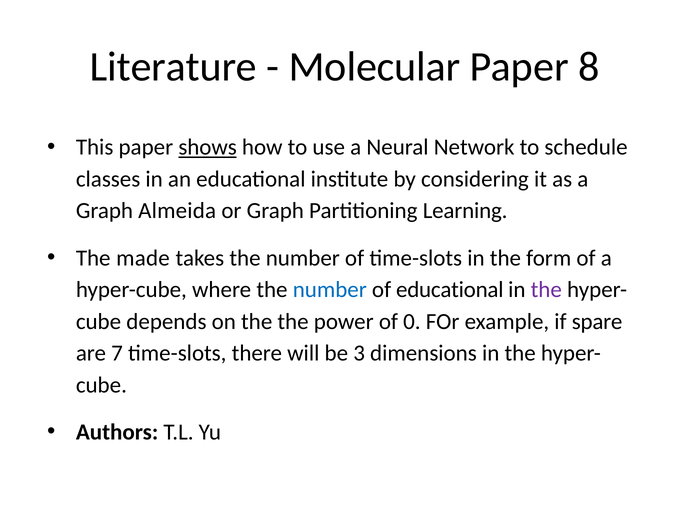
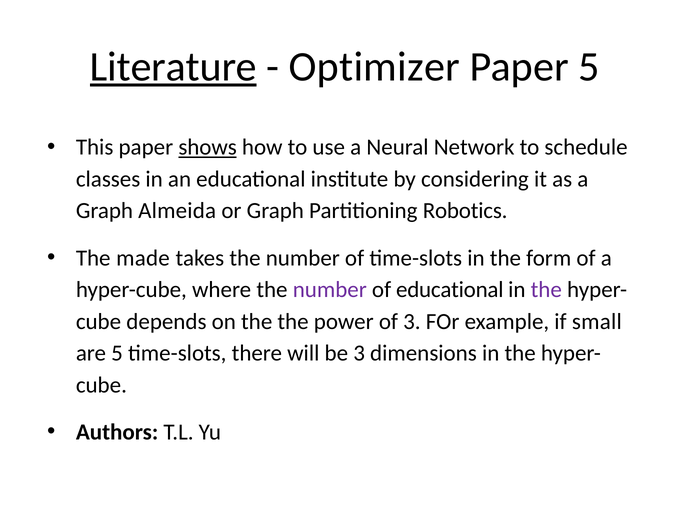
Literature underline: none -> present (173, 67)
Molecular: Molecular -> Optimizer (374, 67)
Paper 8: 8 -> 5 (589, 67)
Learning: Learning -> Robotics (465, 211)
number colour: blue -> purple (330, 289)
of 0: 0 -> 3 (412, 321)
spare: spare -> small (597, 321)
are 7: 7 -> 5 (117, 353)
